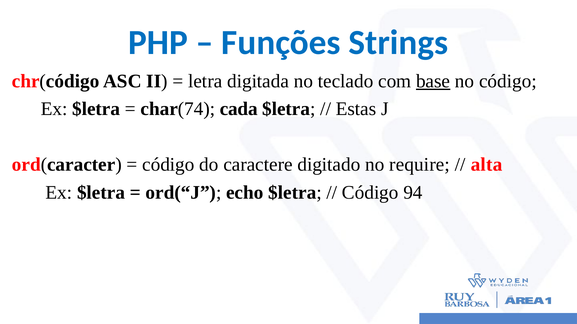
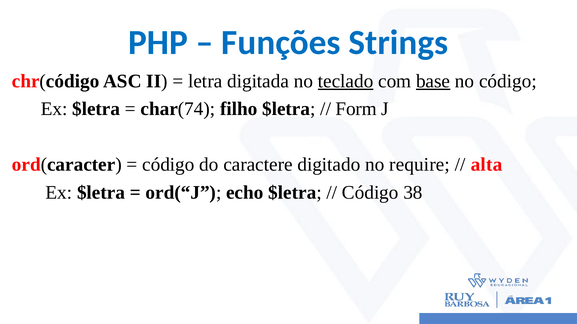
teclado underline: none -> present (346, 81)
cada: cada -> filho (239, 109)
Estas: Estas -> Form (356, 109)
94: 94 -> 38 (413, 193)
